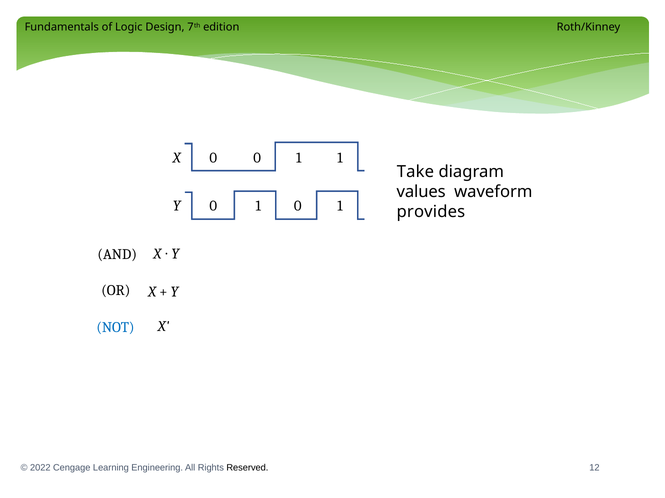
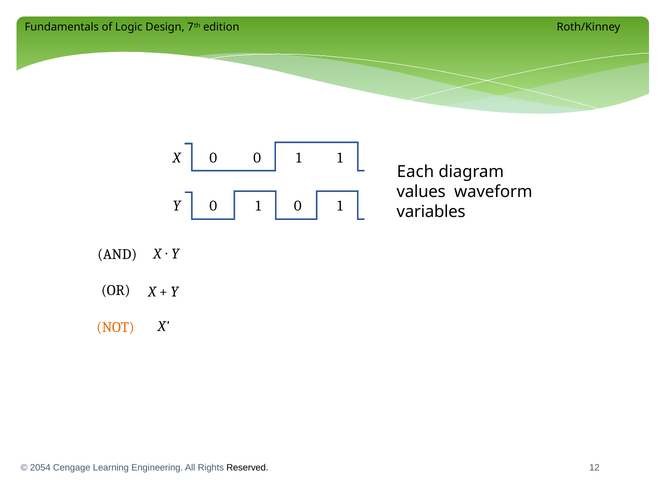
Take: Take -> Each (415, 172)
provides: provides -> variables (431, 212)
NOT colour: blue -> orange (115, 328)
2022: 2022 -> 2054 (40, 468)
